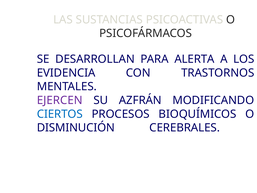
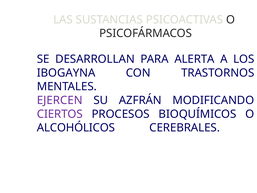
EVIDENCIA: EVIDENCIA -> IBOGAYNA (66, 73)
CIERTOS colour: blue -> purple (60, 114)
DISMINUCIÓN: DISMINUCIÓN -> ALCOHÓLICOS (76, 128)
